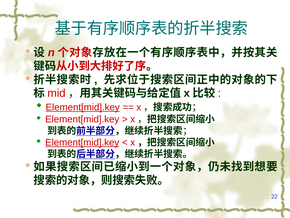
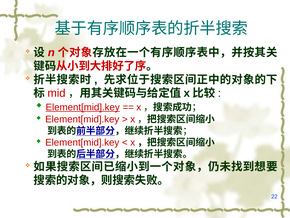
Element[mid].key underline: present -> none (82, 142)
